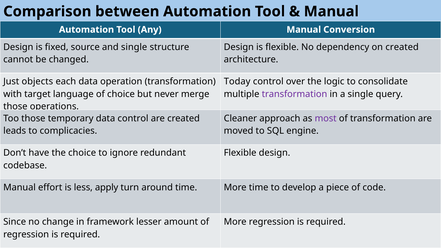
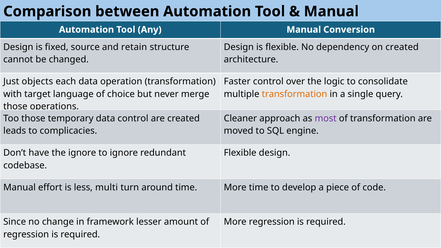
and single: single -> retain (134, 47)
Today: Today -> Faster (237, 82)
transformation colour: purple -> orange (294, 94)
the choice: choice -> ignore (82, 153)
apply: apply -> multi (107, 187)
